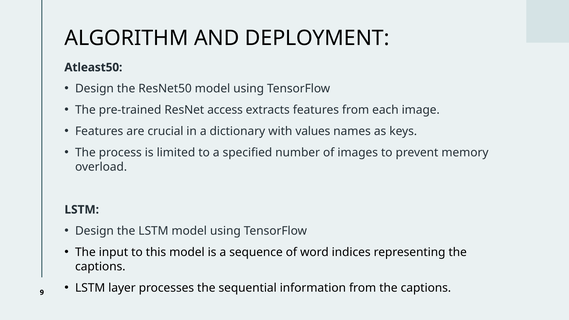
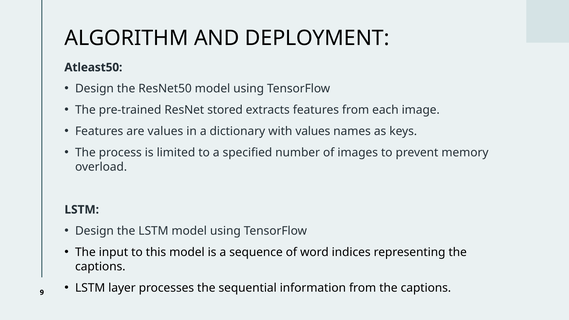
access: access -> stored (225, 110)
are crucial: crucial -> values (165, 131)
